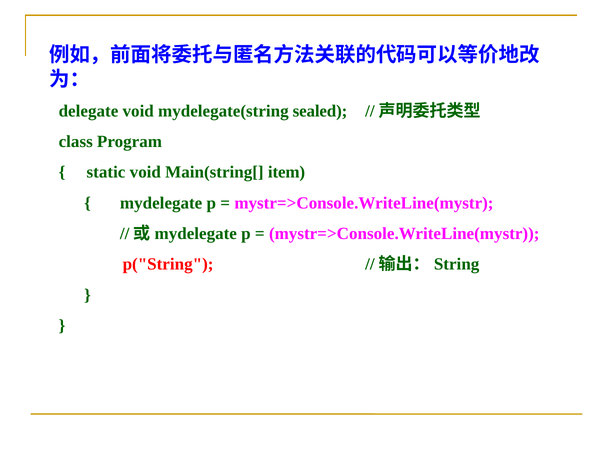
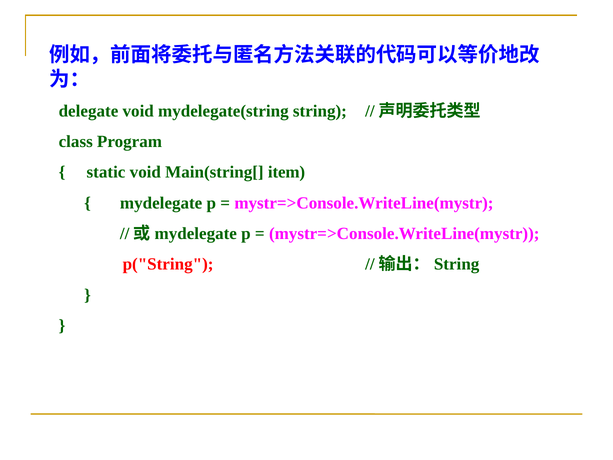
sealed: sealed -> string (320, 111)
